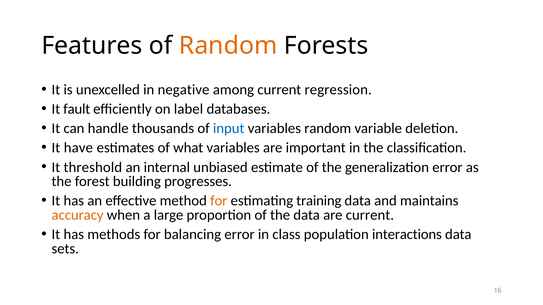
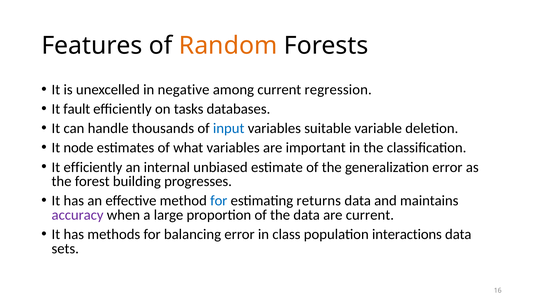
label: label -> tasks (189, 109)
variables random: random -> suitable (328, 129)
have: have -> node (79, 148)
It threshold: threshold -> efficiently (93, 167)
for colour: orange -> blue (219, 201)
training: training -> returns (319, 201)
accuracy colour: orange -> purple (78, 215)
